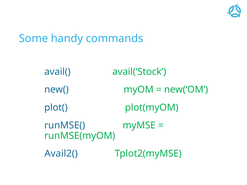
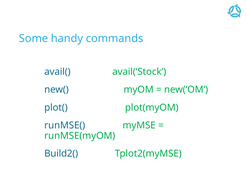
Avail2(: Avail2( -> Build2( (61, 154)
